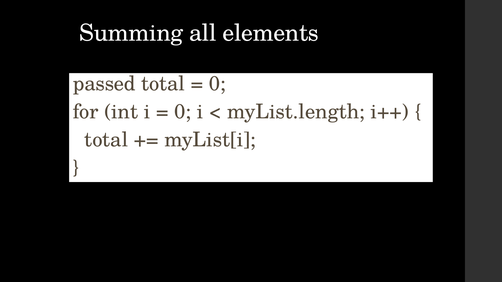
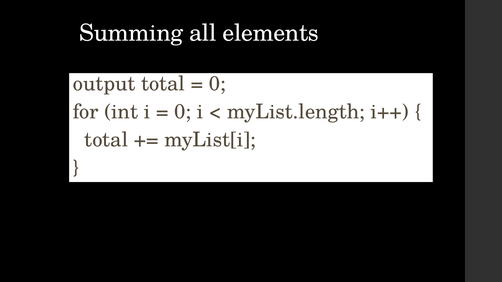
passed: passed -> output (104, 84)
